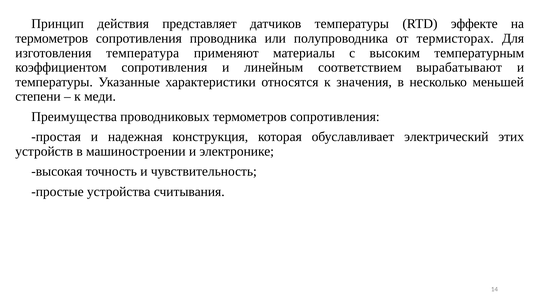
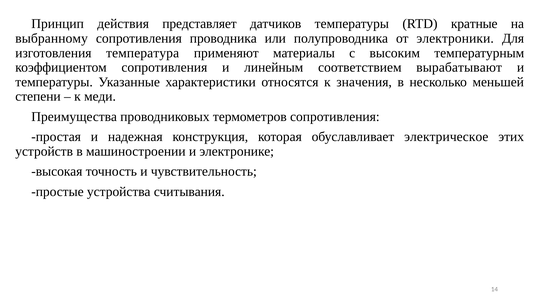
эффекте: эффекте -> кратные (474, 24)
термометров: термометров -> выбранному (52, 38)
термисторах: термисторах -> электроники (455, 38)
электрический: электрический -> электрическое (446, 137)
